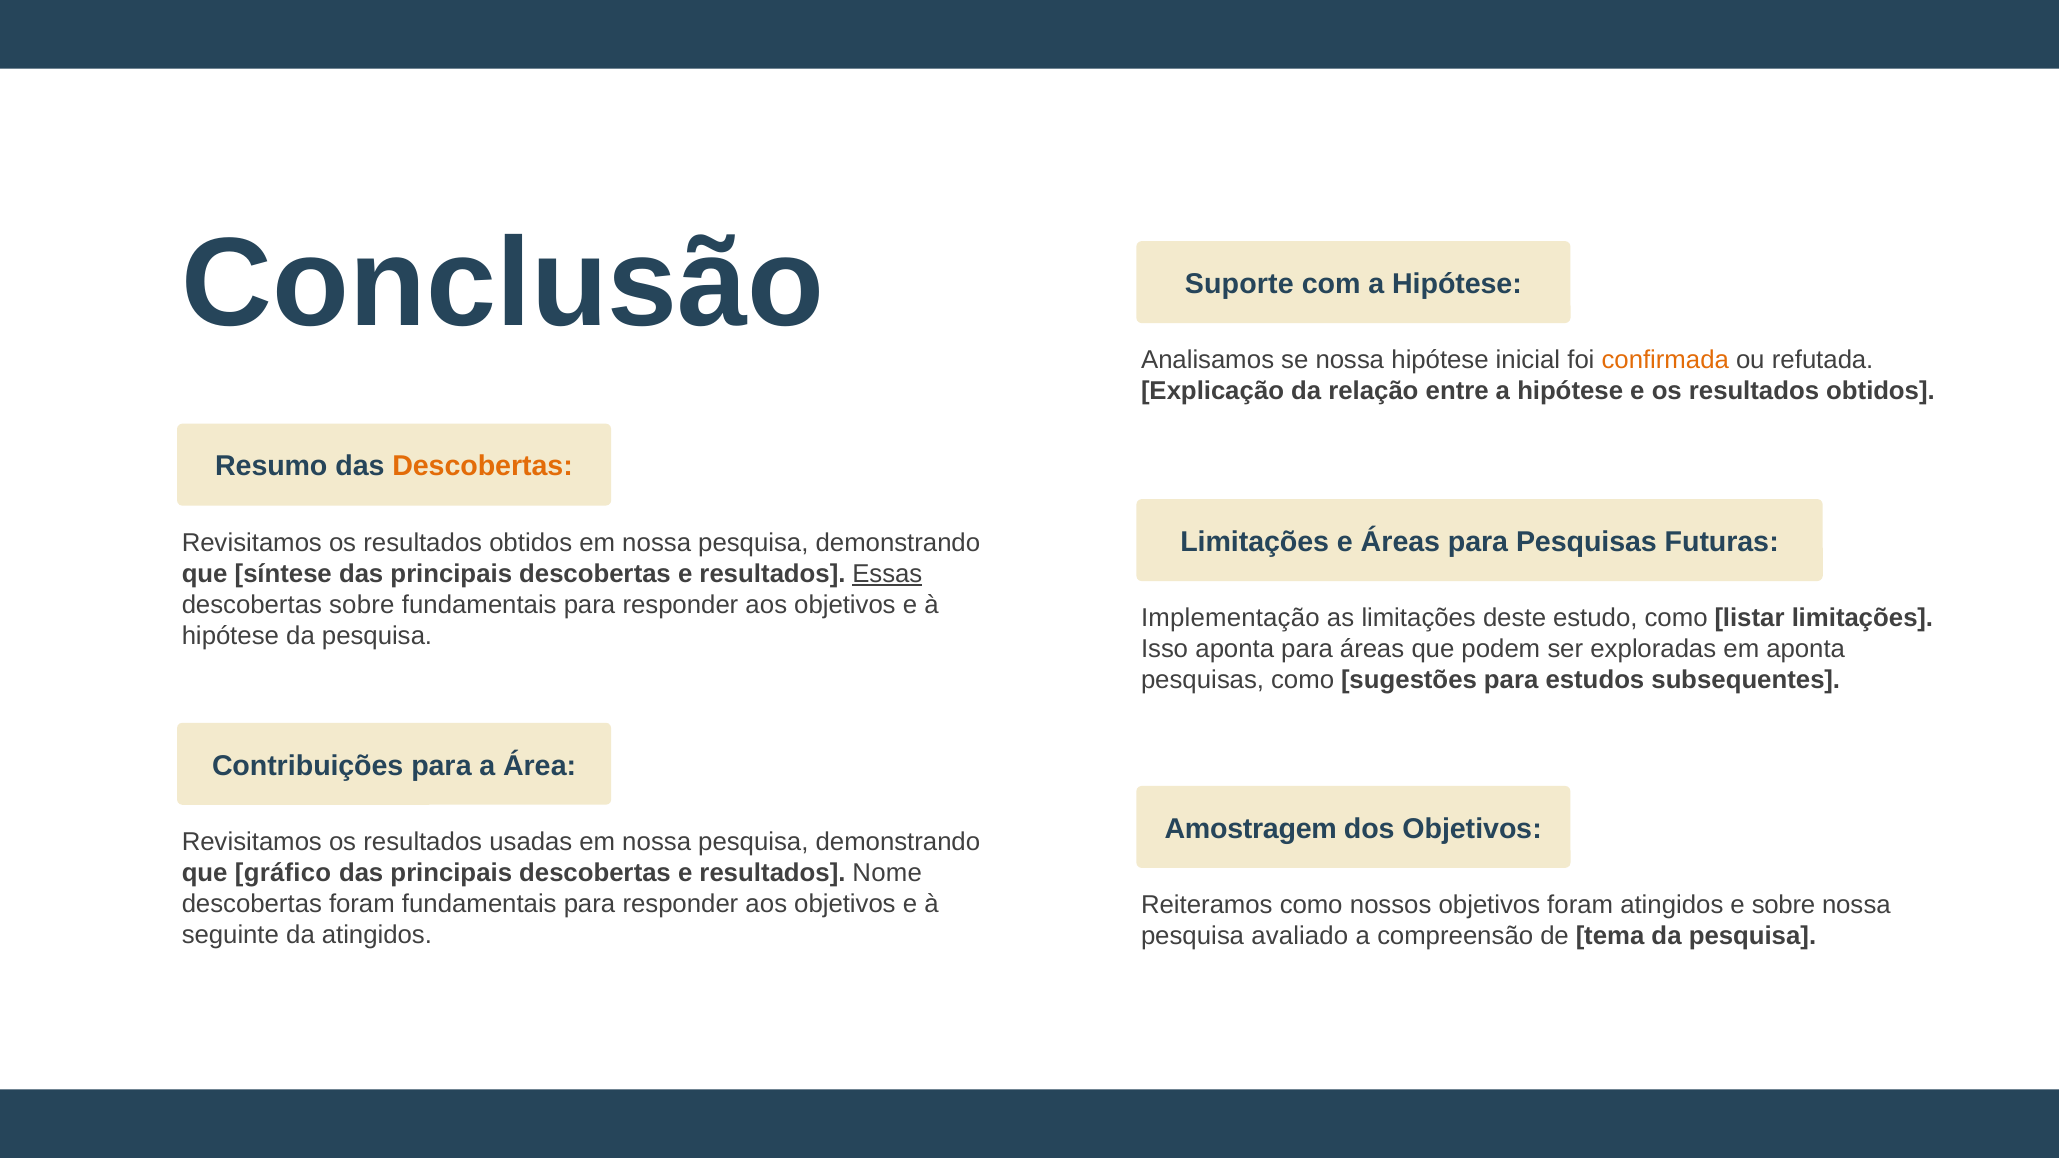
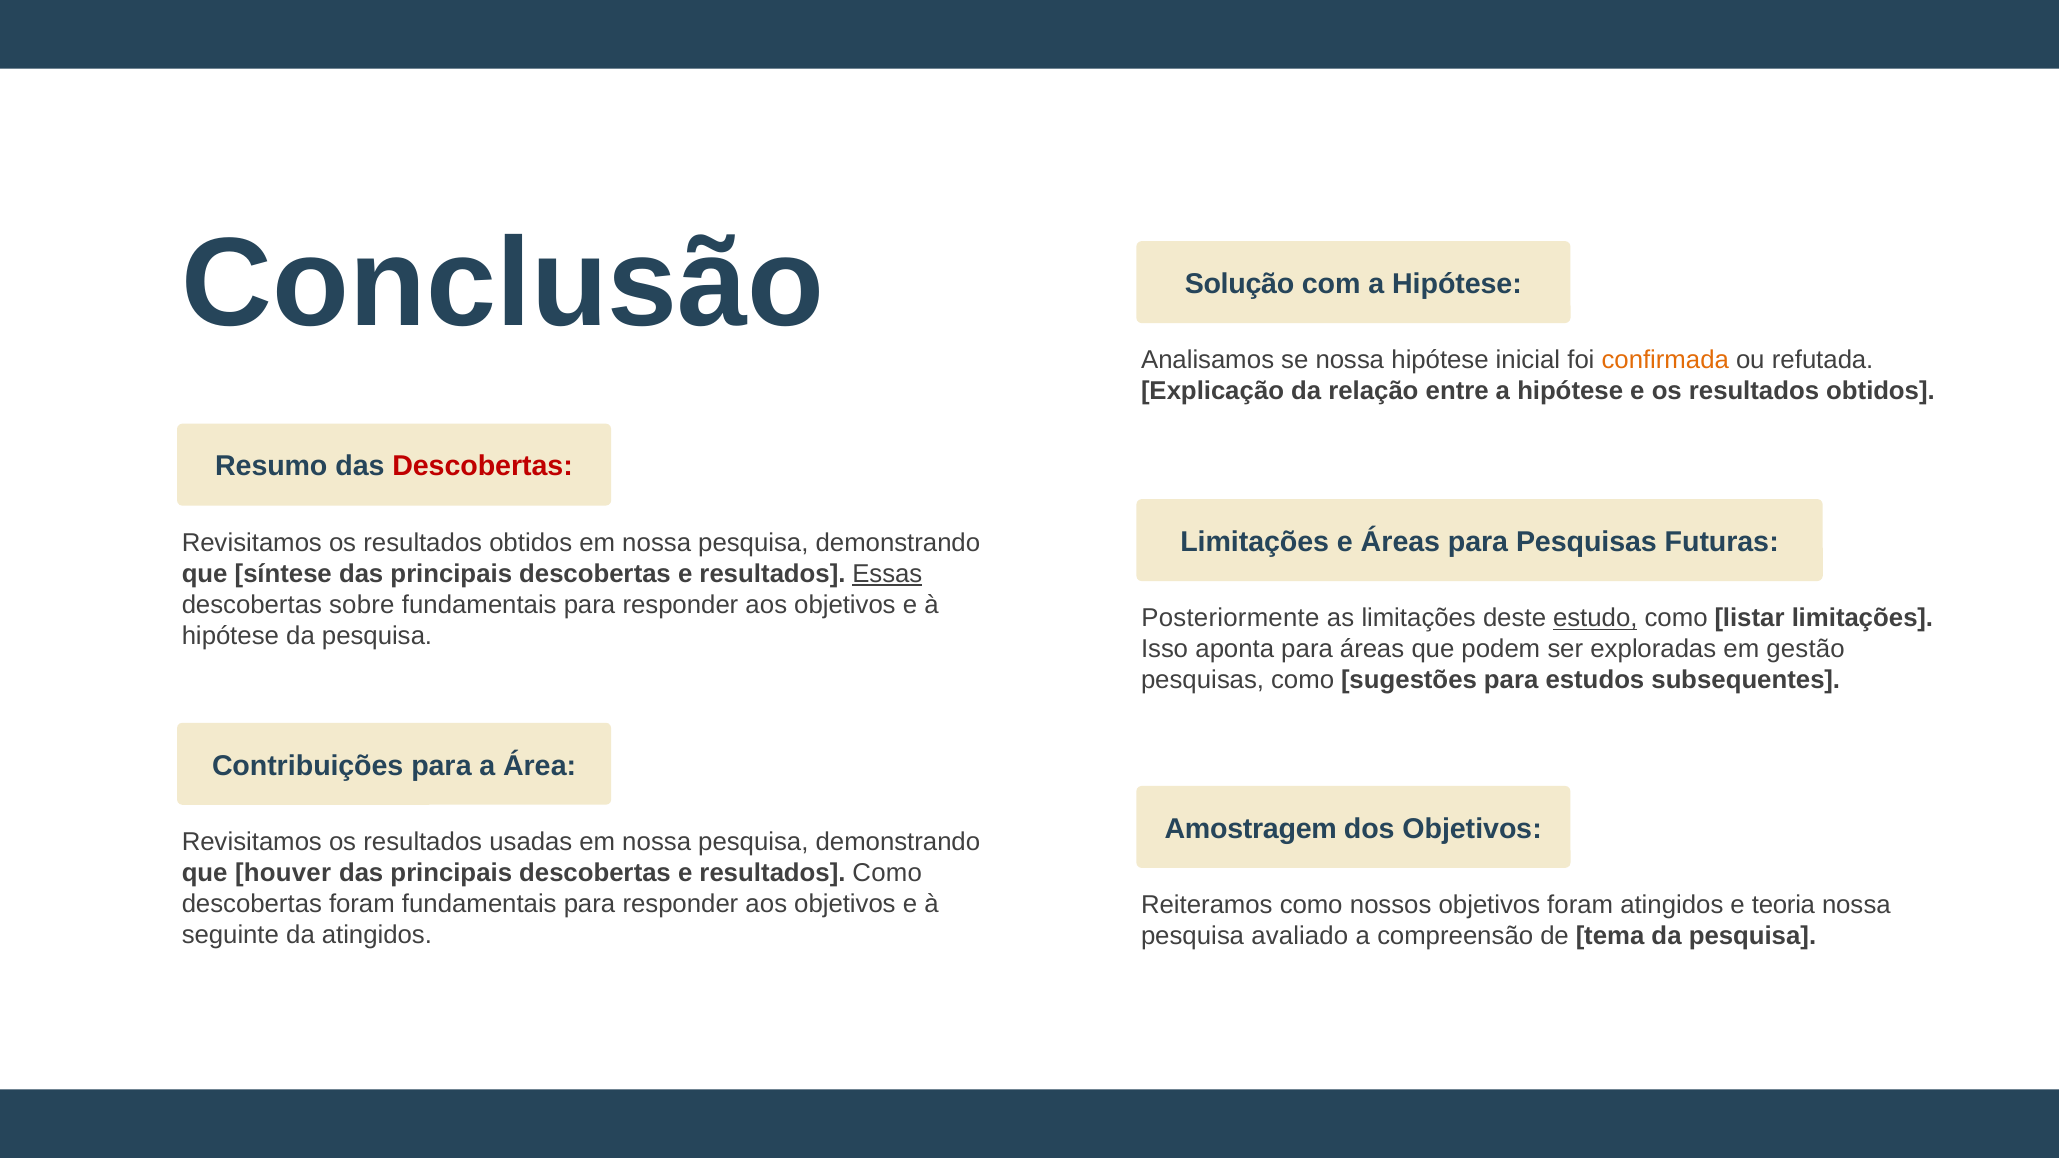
Suporte: Suporte -> Solução (1240, 284)
Descobertas colour: orange -> red (483, 467)
Implementação: Implementação -> Posteriormente (1230, 618)
estudo underline: none -> present (1595, 618)
em aponta: aponta -> gestão (1806, 649)
gráfico: gráfico -> houver (283, 873)
resultados Nome: Nome -> Como (887, 873)
e sobre: sobre -> teoria (1783, 905)
